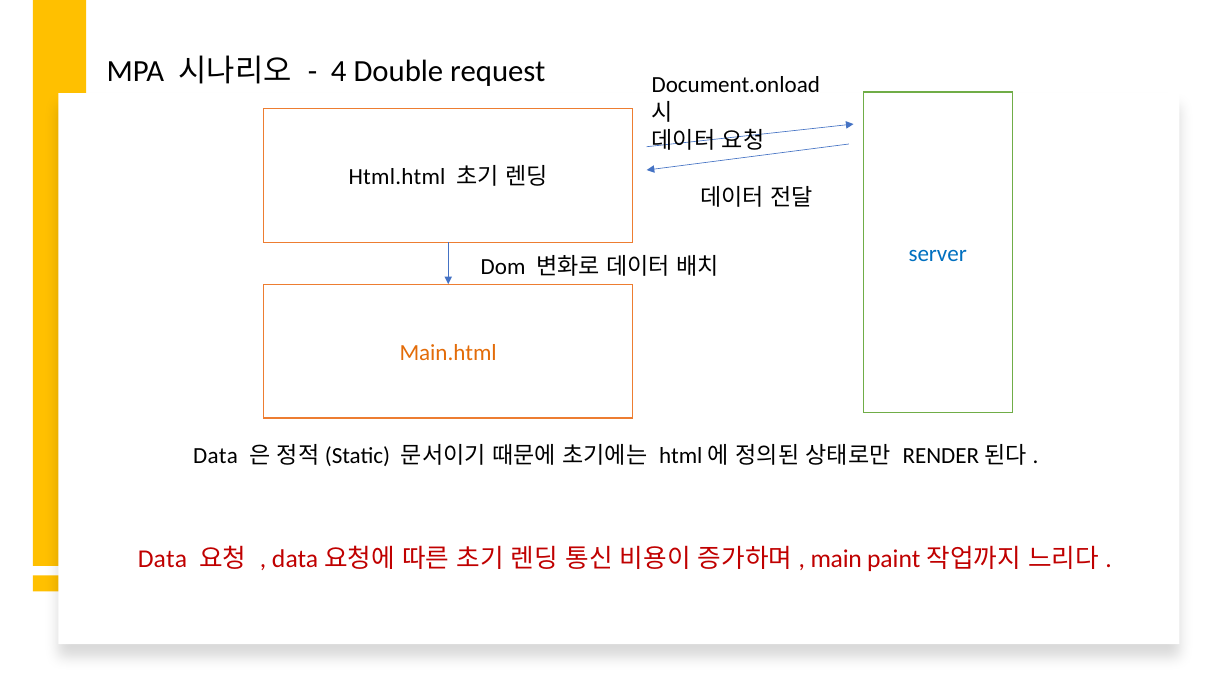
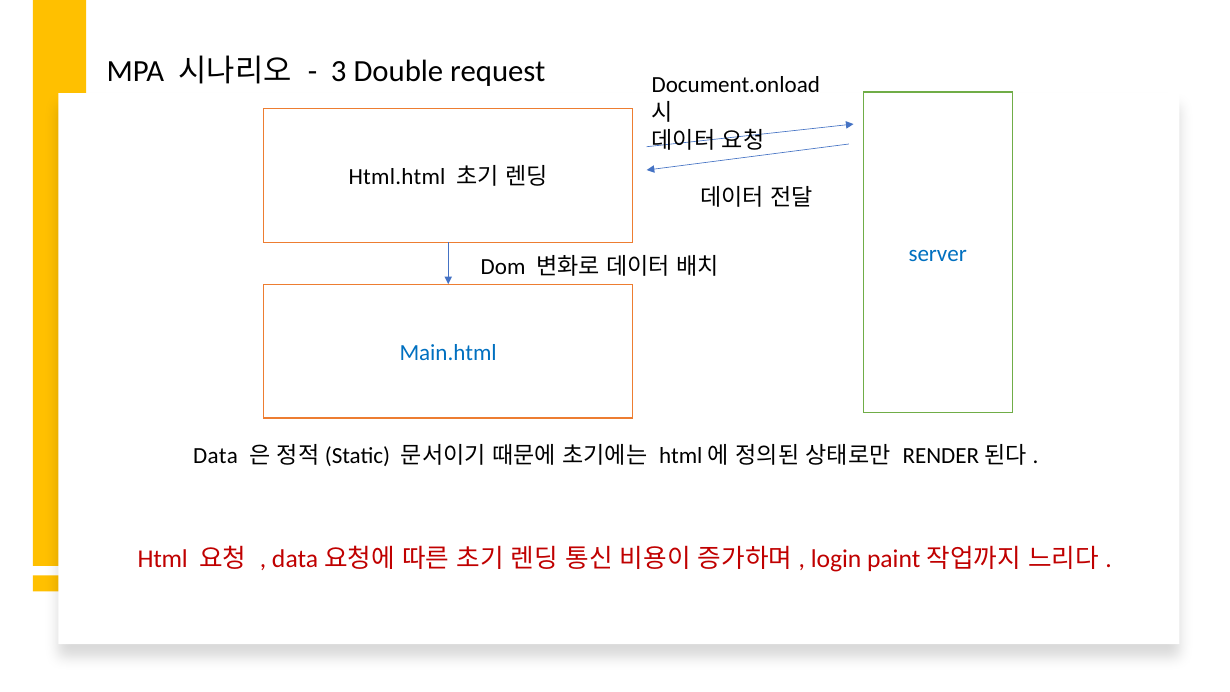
4: 4 -> 3 (339, 72)
Main.html colour: orange -> blue (448, 353)
Data: Data -> Html (163, 559)
main: main -> login (836, 559)
